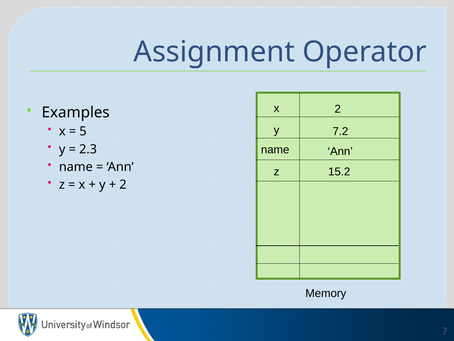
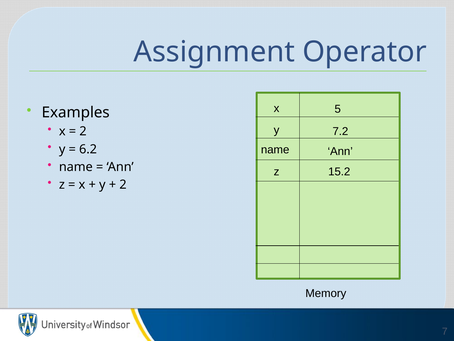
x 2: 2 -> 5 (338, 109)
5: 5 -> 2 (83, 131)
2.3: 2.3 -> 6.2 (88, 149)
